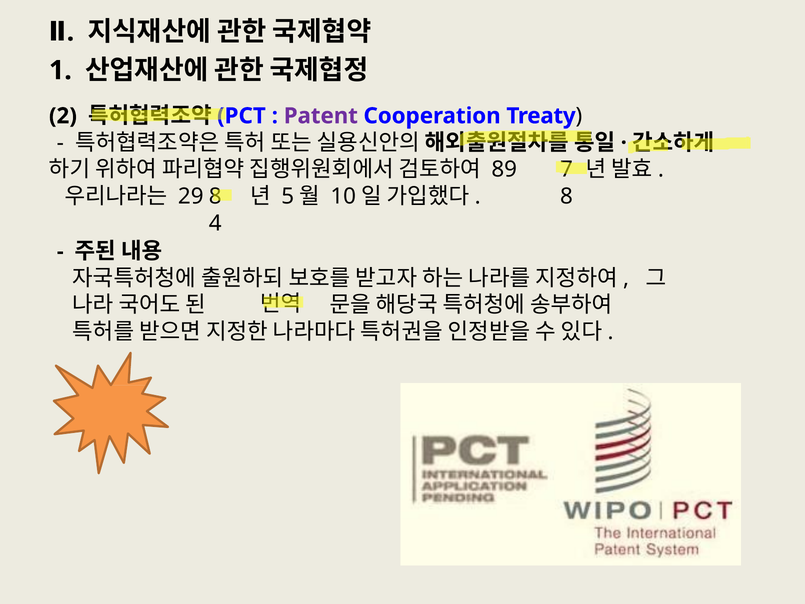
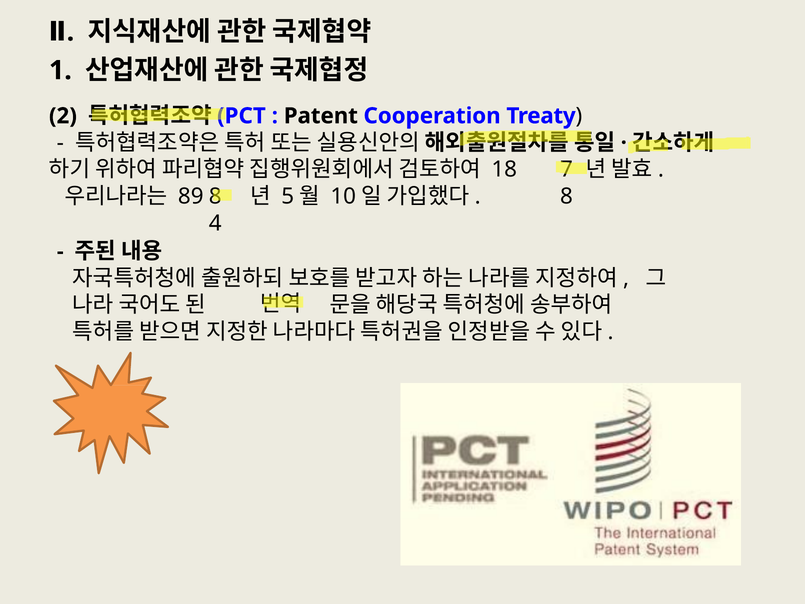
Patent colour: purple -> black (321, 116)
89: 89 -> 18 (504, 170)
29: 29 -> 89 (191, 196)
